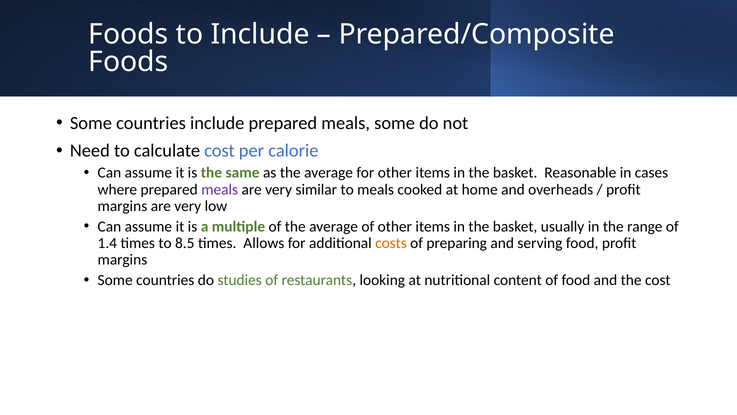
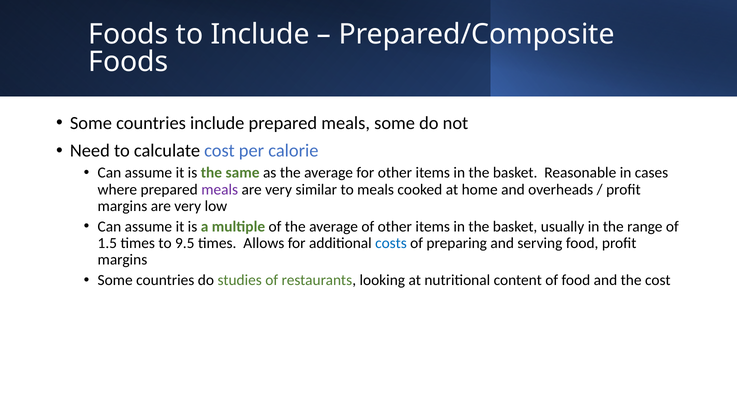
1.4: 1.4 -> 1.5 (107, 243)
8.5: 8.5 -> 9.5 (185, 243)
costs colour: orange -> blue (391, 243)
